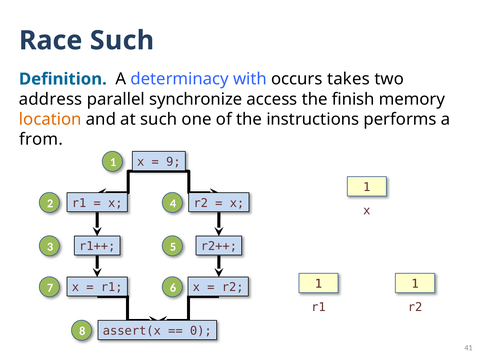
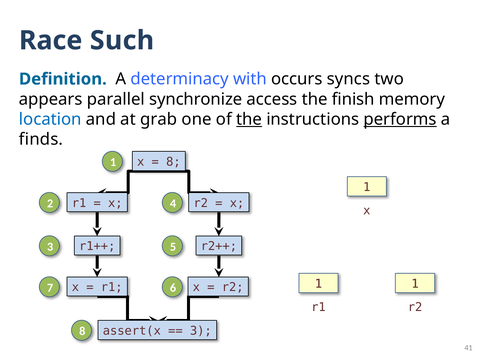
takes: takes -> syncs (348, 79)
address: address -> appears (51, 99)
location colour: orange -> blue (50, 119)
at such: such -> grab (159, 119)
the underline: none -> present (249, 119)
performs underline: none -> present (400, 119)
from: from -> finds (41, 139)
9: 9 -> 8 (173, 162)
0: 0 -> 3 (201, 331)
